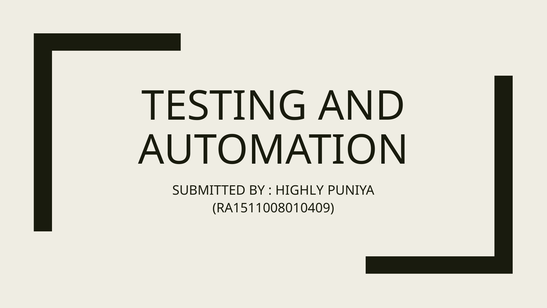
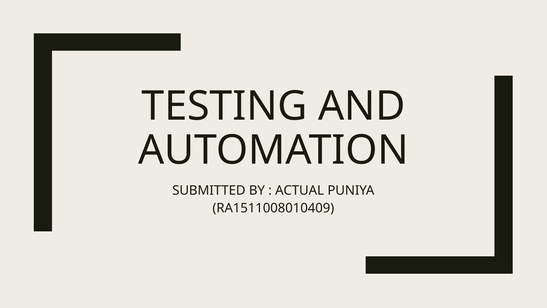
HIGHLY: HIGHLY -> ACTUAL (300, 190)
